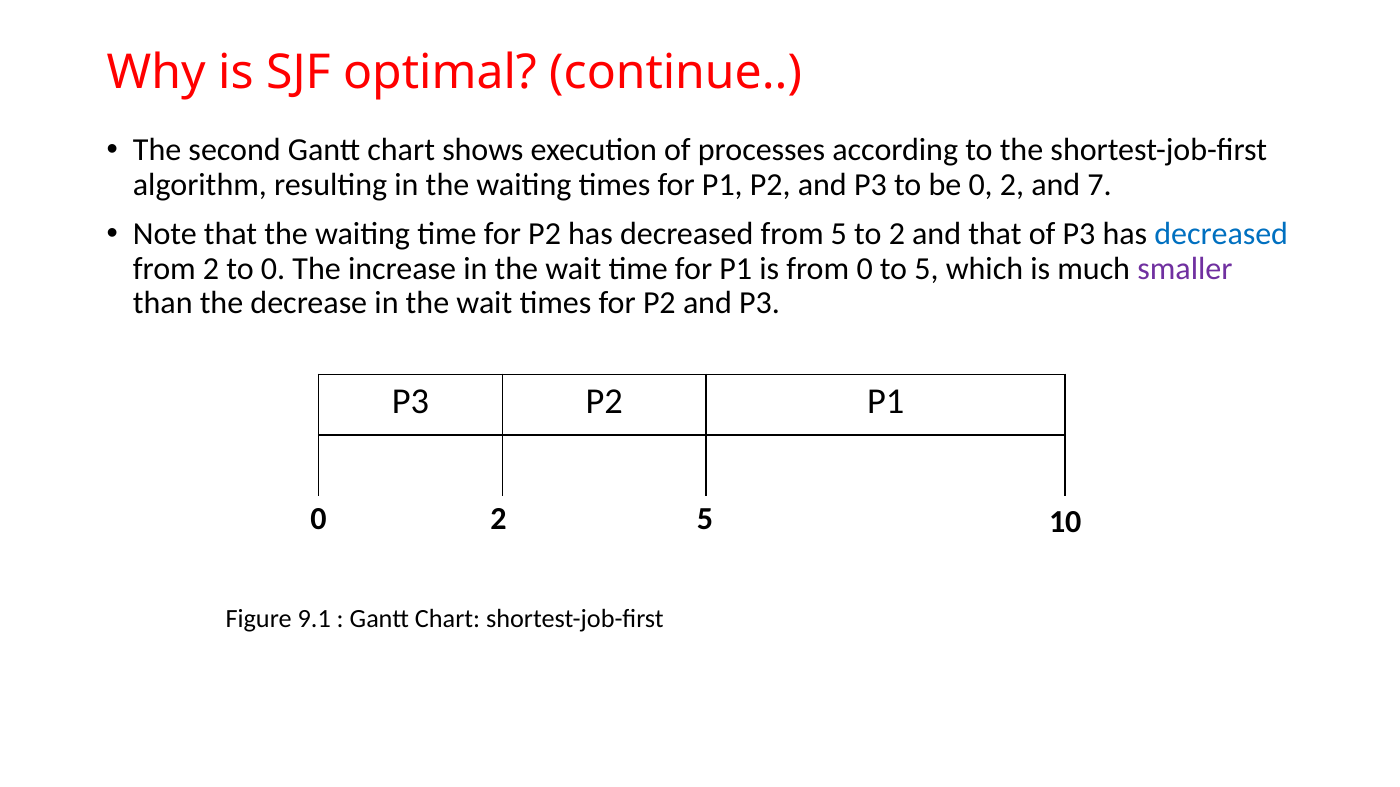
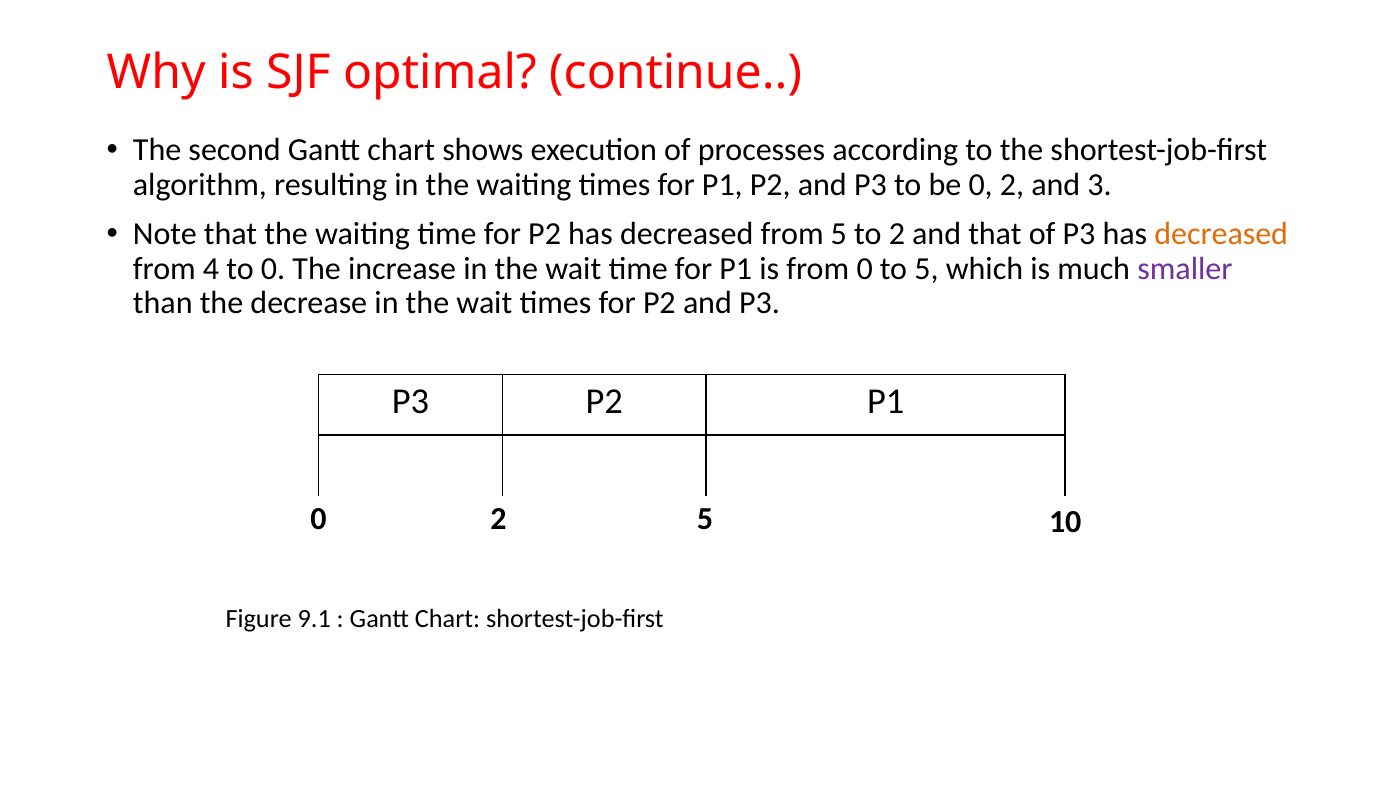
7: 7 -> 3 (1100, 185)
decreased colour: blue -> orange (1221, 234)
from 2: 2 -> 4 (211, 269)
